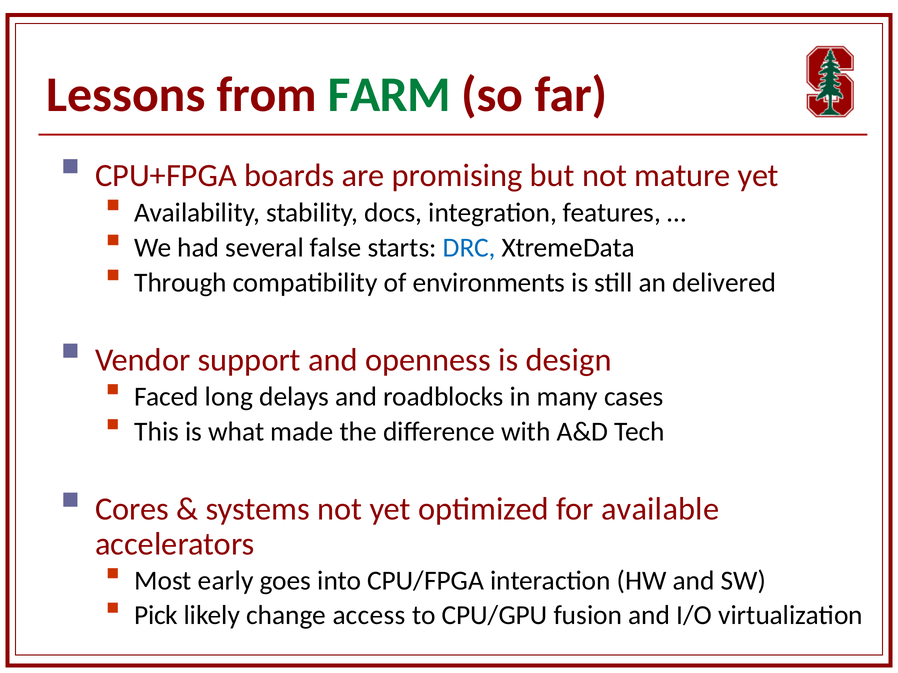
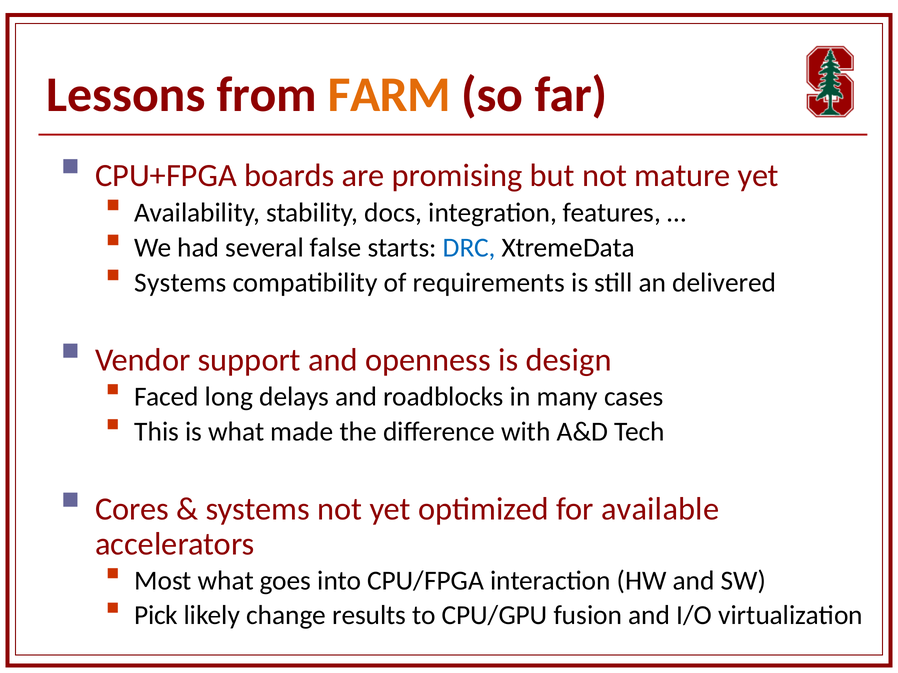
FARM colour: green -> orange (389, 95)
Through: Through -> Systems (180, 283)
environments: environments -> requirements (489, 283)
Most early: early -> what (226, 581)
access: access -> results (369, 616)
